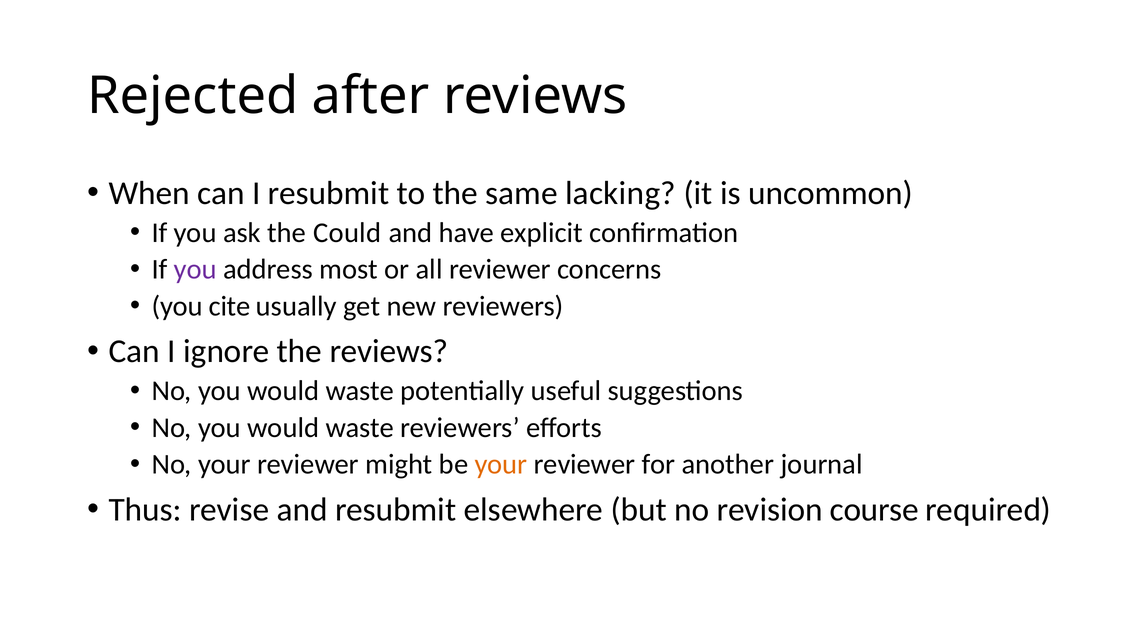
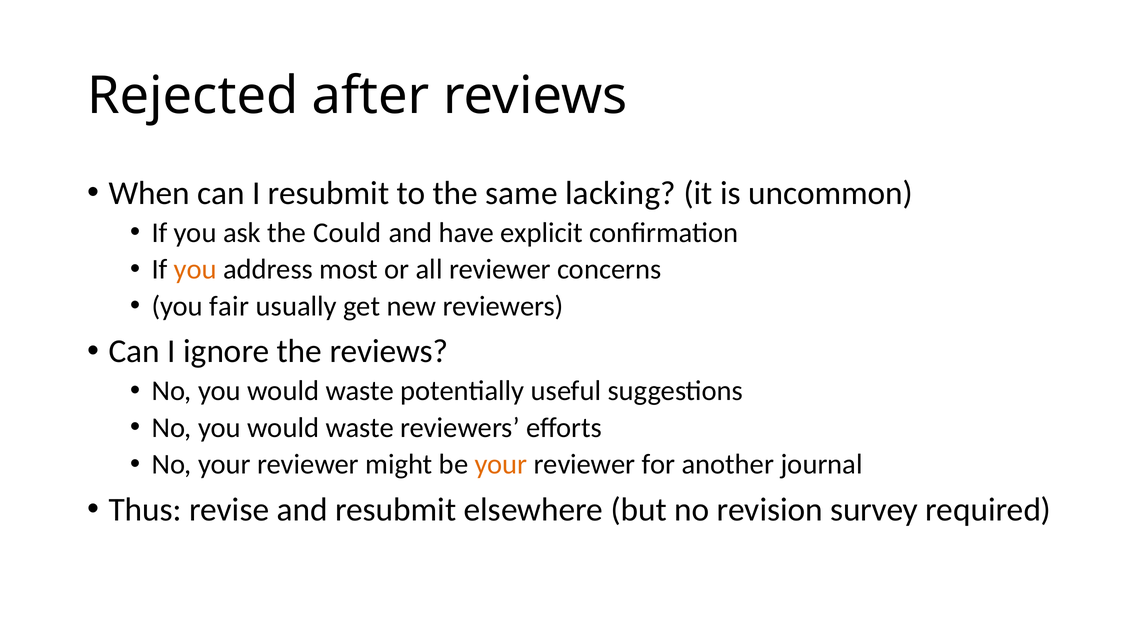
you colour: purple -> orange (195, 270)
cite: cite -> fair (229, 306)
course: course -> survey (874, 510)
